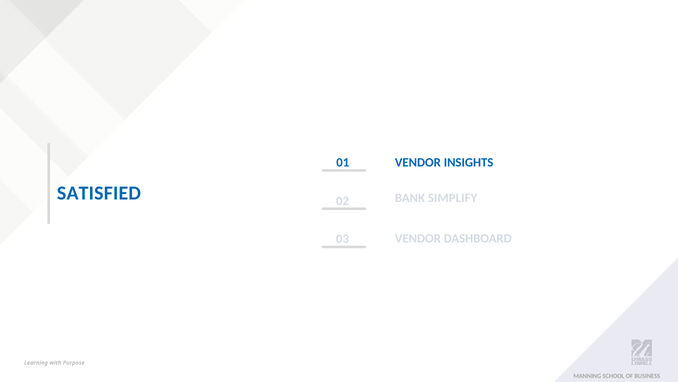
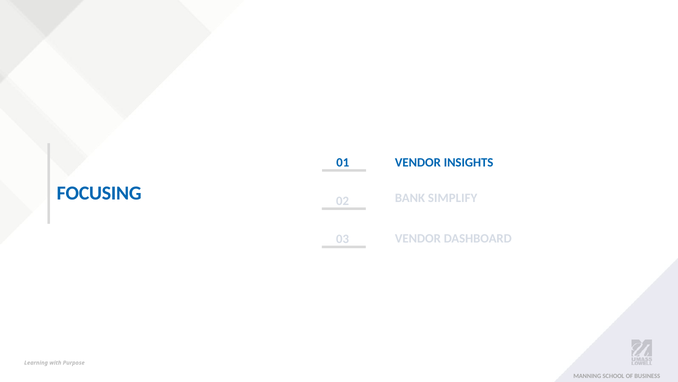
SATISFIED: SATISFIED -> FOCUSING (99, 194)
